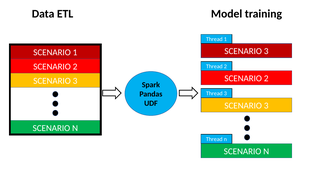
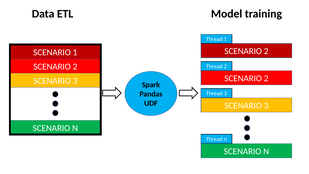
3: 3 -> 2 (266, 51)
